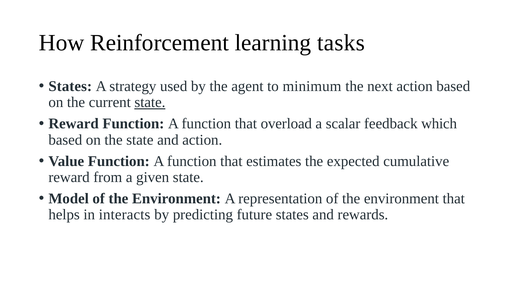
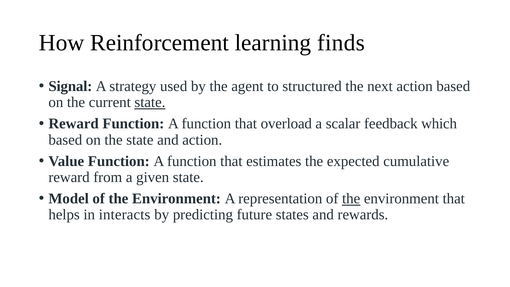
tasks: tasks -> finds (341, 43)
States: States -> Signal (70, 86)
minimum: minimum -> structured (312, 86)
the underline: none -> present (351, 199)
